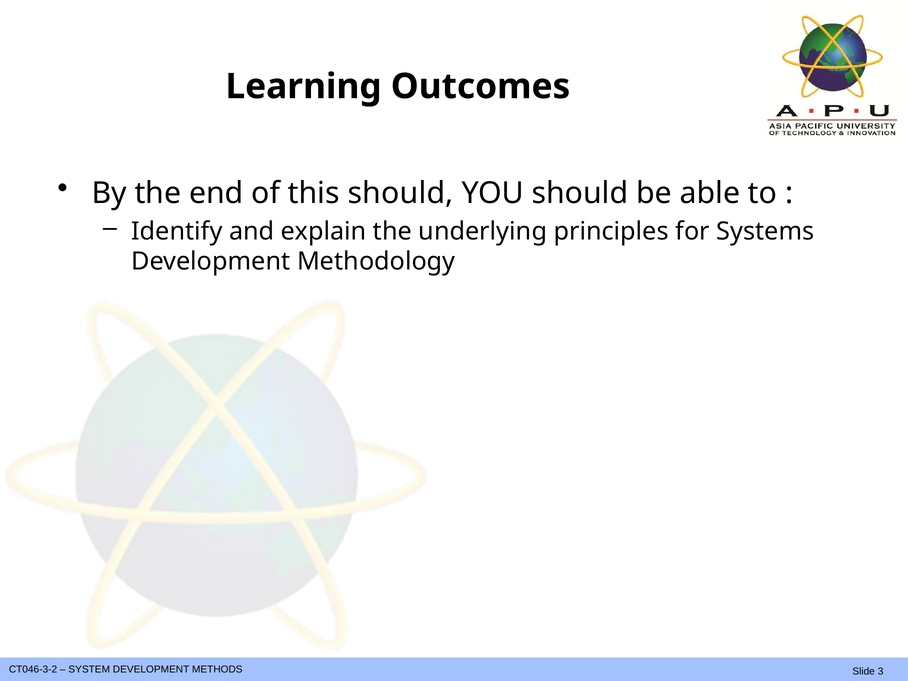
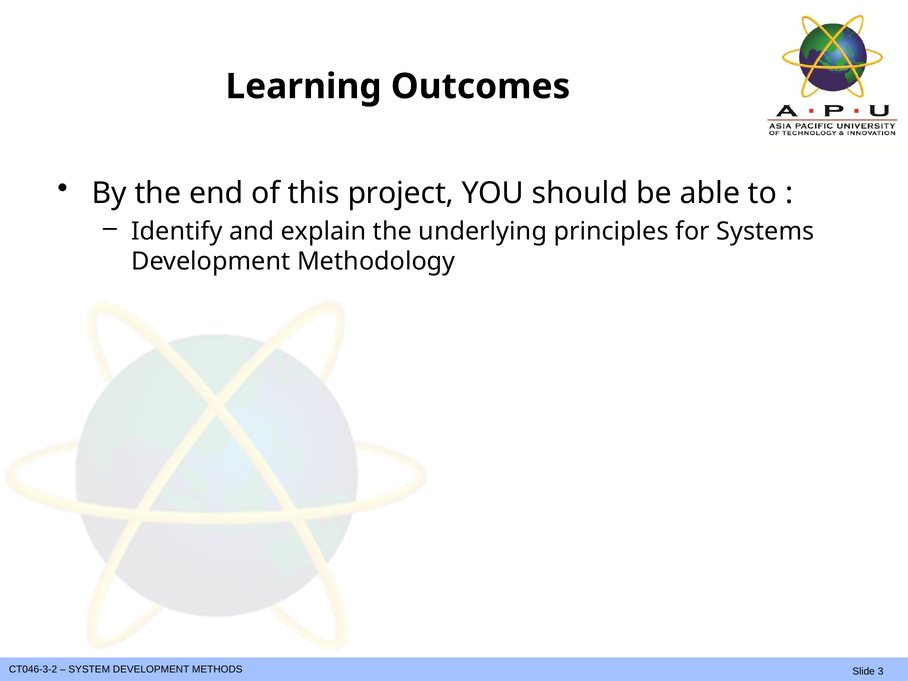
this should: should -> project (401, 193)
